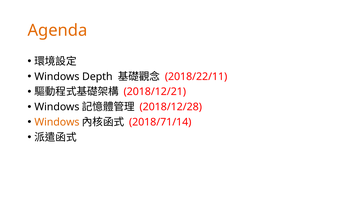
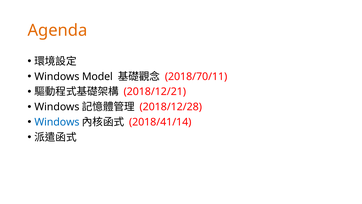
Depth: Depth -> Model (97, 76)
2018/22/11: 2018/22/11 -> 2018/70/11 (196, 76)
Windows colour: orange -> blue (57, 122)
2018/71/14: 2018/71/14 -> 2018/41/14 (160, 122)
